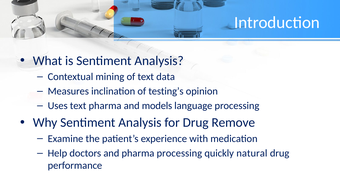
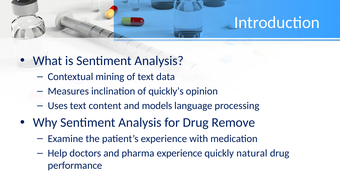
testing’s: testing’s -> quickly’s (166, 91)
text pharma: pharma -> content (105, 106)
pharma processing: processing -> experience (179, 153)
